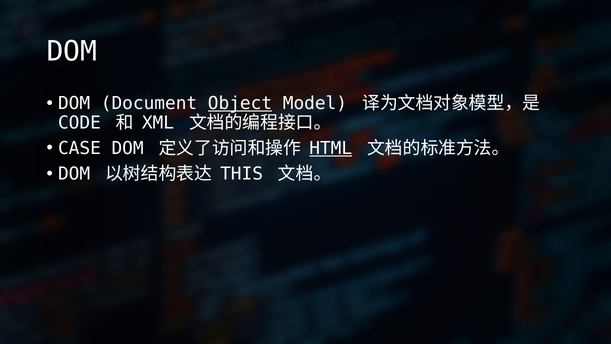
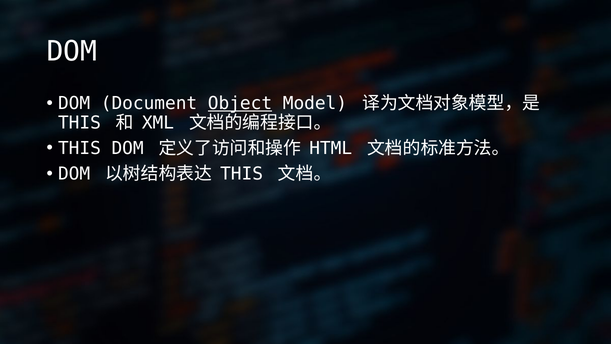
CODE: CODE -> THIS (79, 123)
CASE: CASE -> THIS (79, 148)
HTML underline: present -> none (331, 148)
